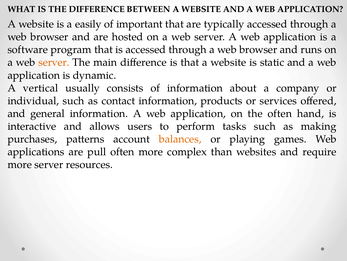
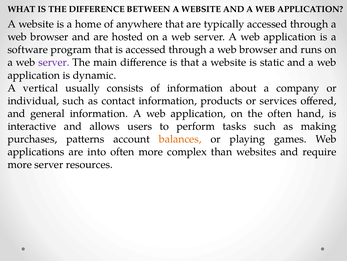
easily: easily -> home (88, 24)
important: important -> anywhere (139, 24)
server colour: orange -> purple (54, 62)
pull: pull -> into (97, 151)
